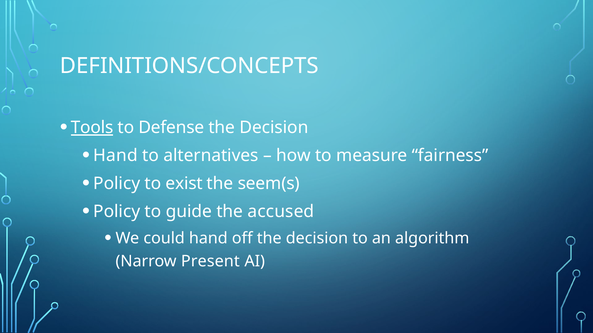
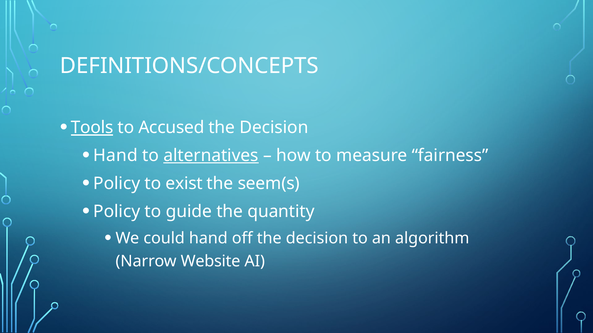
Defense: Defense -> Accused (171, 128)
alternatives underline: none -> present (211, 156)
accused: accused -> quantity (281, 212)
Present: Present -> Website (211, 262)
